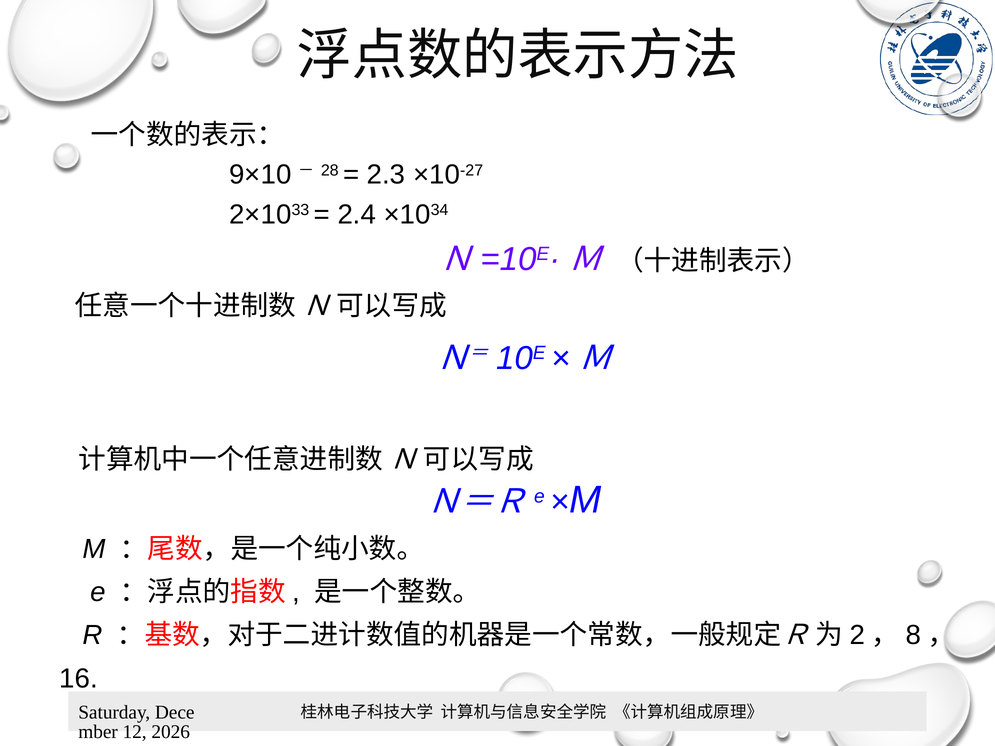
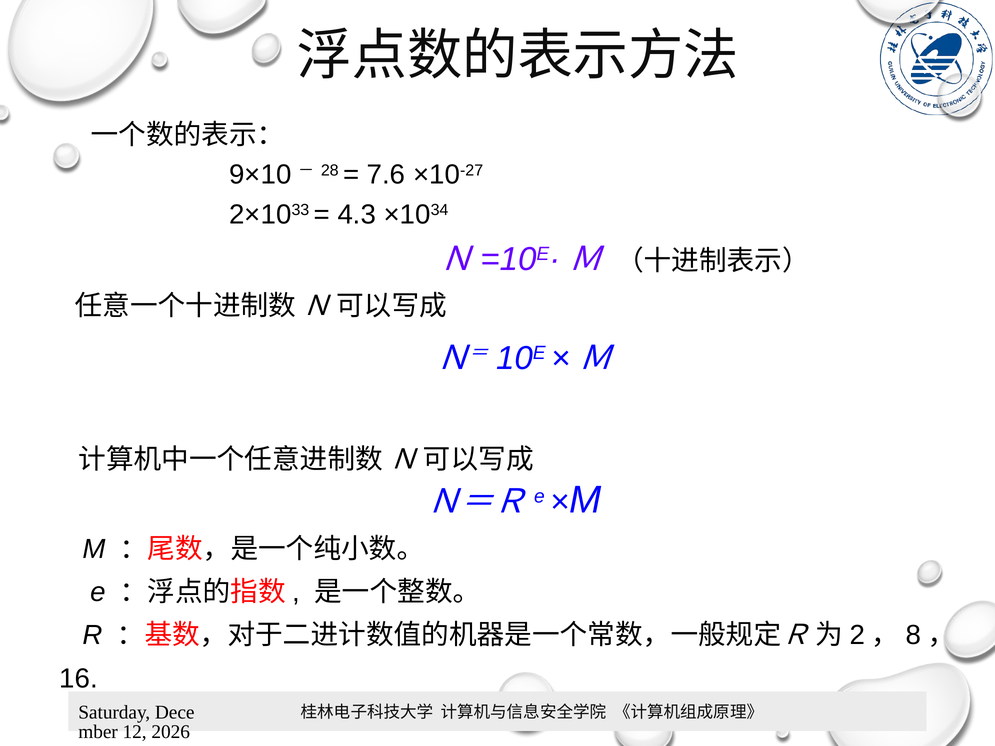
2.3: 2.3 -> 7.6 (386, 175)
2.4: 2.4 -> 4.3 (357, 215)
